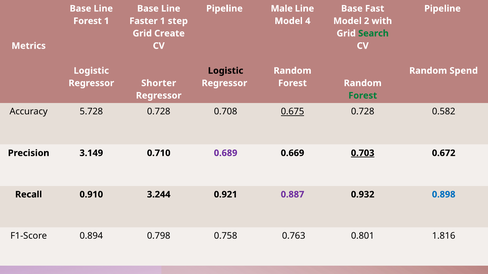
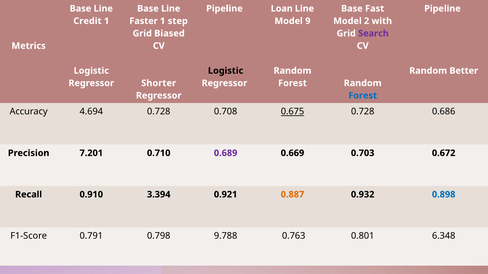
Male: Male -> Loan (282, 9)
Forest: Forest -> Credit (87, 21)
4: 4 -> 9 (308, 21)
Create: Create -> Biased (169, 33)
Search colour: green -> purple (373, 33)
Spend: Spend -> Better (464, 71)
Forest colour: green -> blue (363, 96)
5.728: 5.728 -> 4.694 (91, 112)
0.582: 0.582 -> 0.686 (444, 112)
3.149: 3.149 -> 7.201 (91, 153)
0.703 underline: present -> none (363, 153)
3.244: 3.244 -> 3.394 (159, 195)
0.887 colour: purple -> orange (292, 195)
0.894: 0.894 -> 0.791 (91, 236)
0.758: 0.758 -> 9.788 (226, 236)
1.816: 1.816 -> 6.348 (444, 236)
